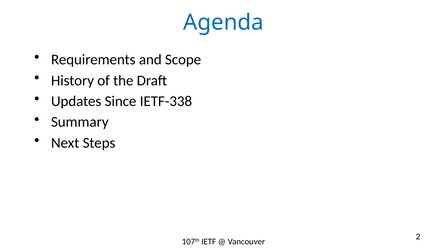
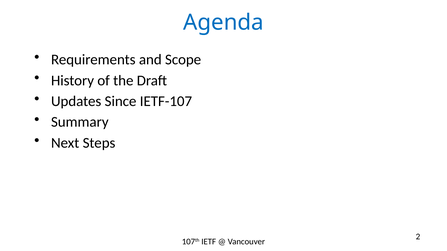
IETF-338: IETF-338 -> IETF-107 (166, 101)
